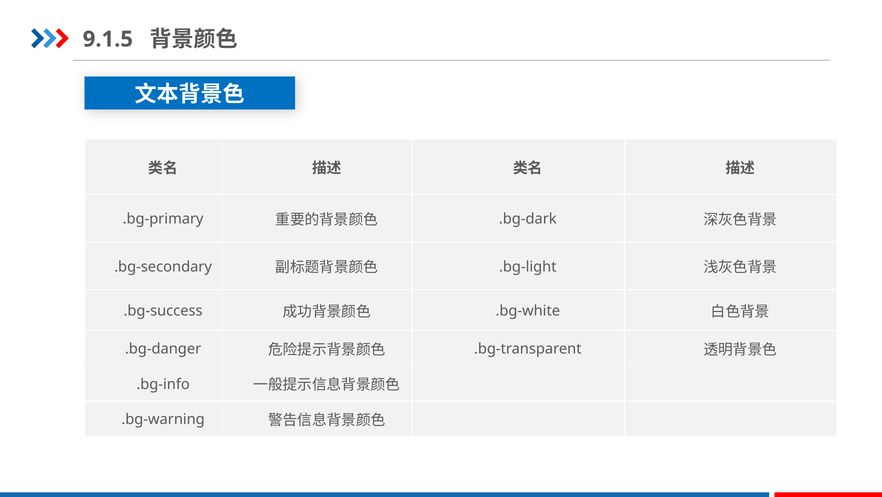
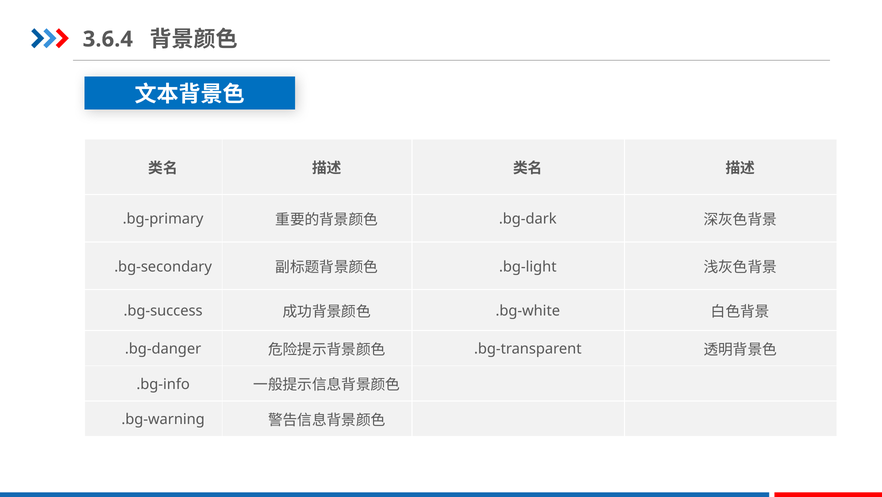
9.1.5: 9.1.5 -> 3.6.4 (108, 39)
